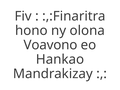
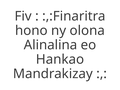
Voavono: Voavono -> Alinalina (50, 45)
